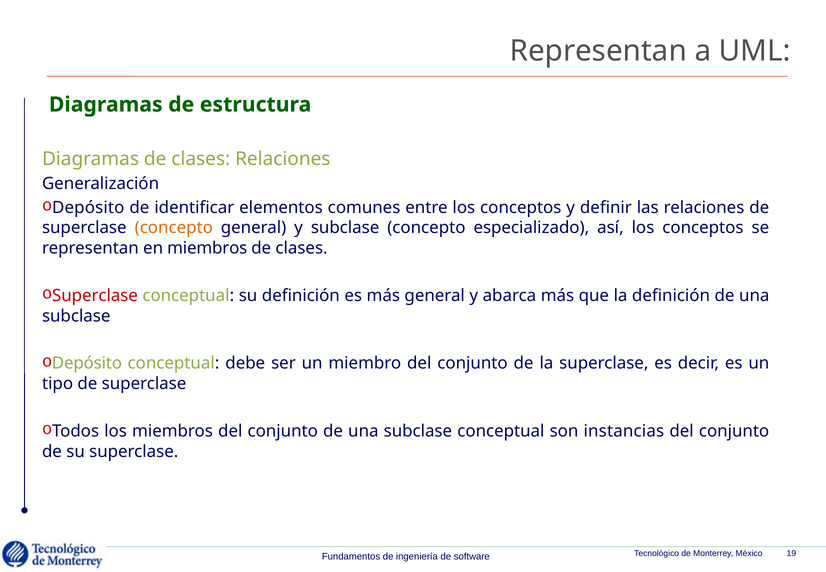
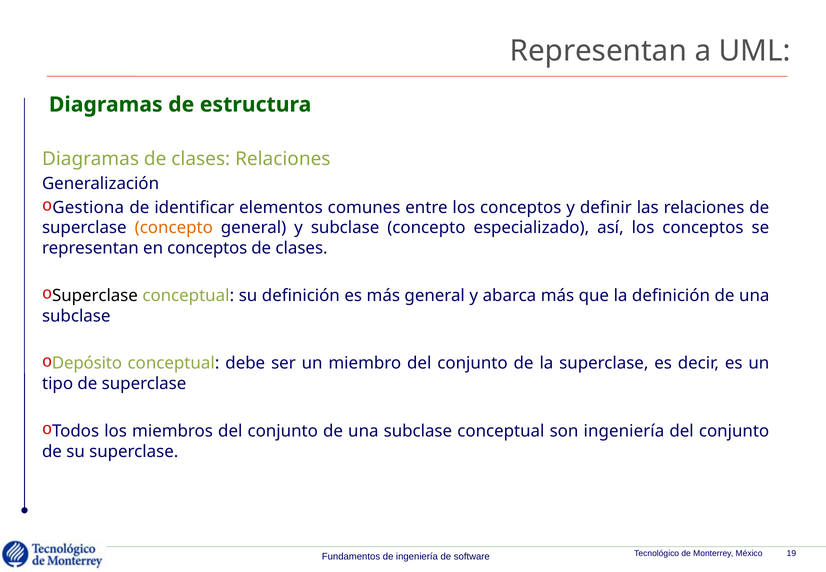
Depósito: Depósito -> Gestiona (88, 207)
en miembros: miembros -> conceptos (207, 248)
Superclase colour: red -> black (95, 296)
son instancias: instancias -> ingeniería (624, 431)
